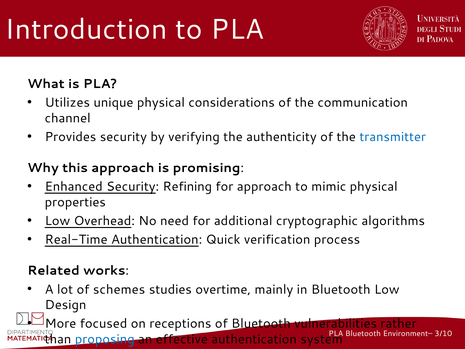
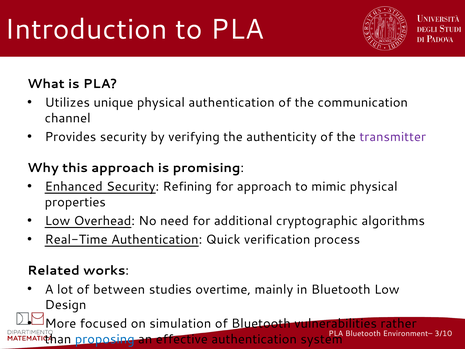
physical considerations: considerations -> authentication (232, 103)
transmitter colour: blue -> purple (393, 137)
schemes: schemes -> between (119, 289)
receptions: receptions -> simulation (180, 323)
